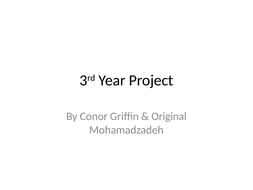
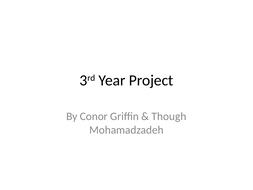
Original: Original -> Though (169, 116)
